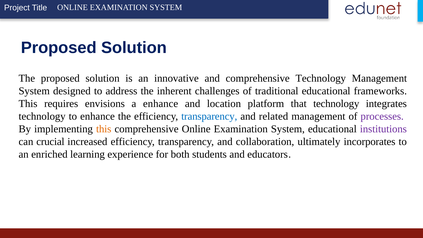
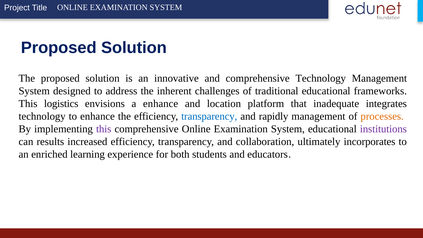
requires: requires -> logistics (61, 104)
that technology: technology -> inadequate (336, 104)
related: related -> rapidly (274, 116)
processes colour: purple -> orange (382, 116)
this colour: orange -> purple (104, 129)
crucial: crucial -> results (50, 142)
